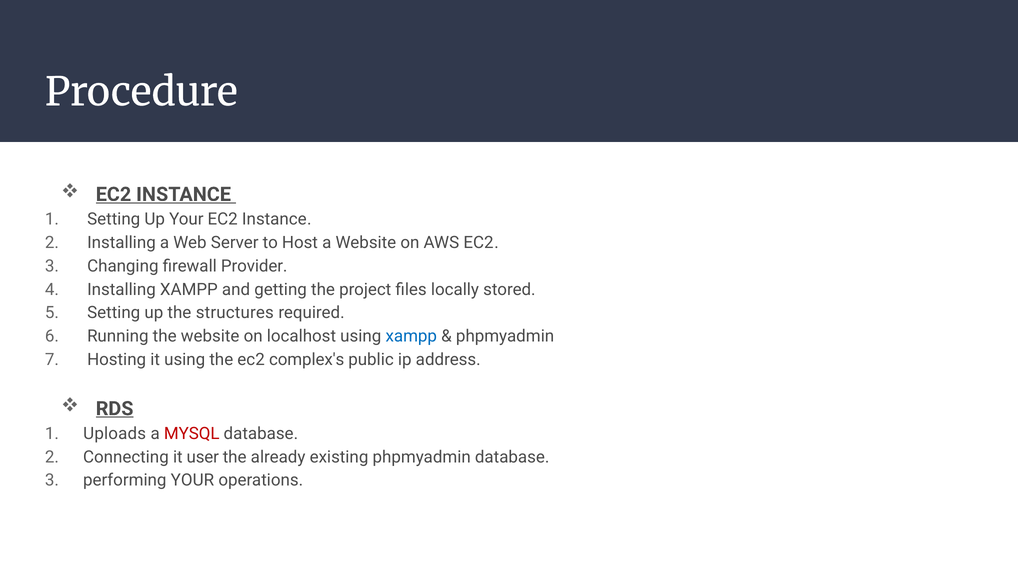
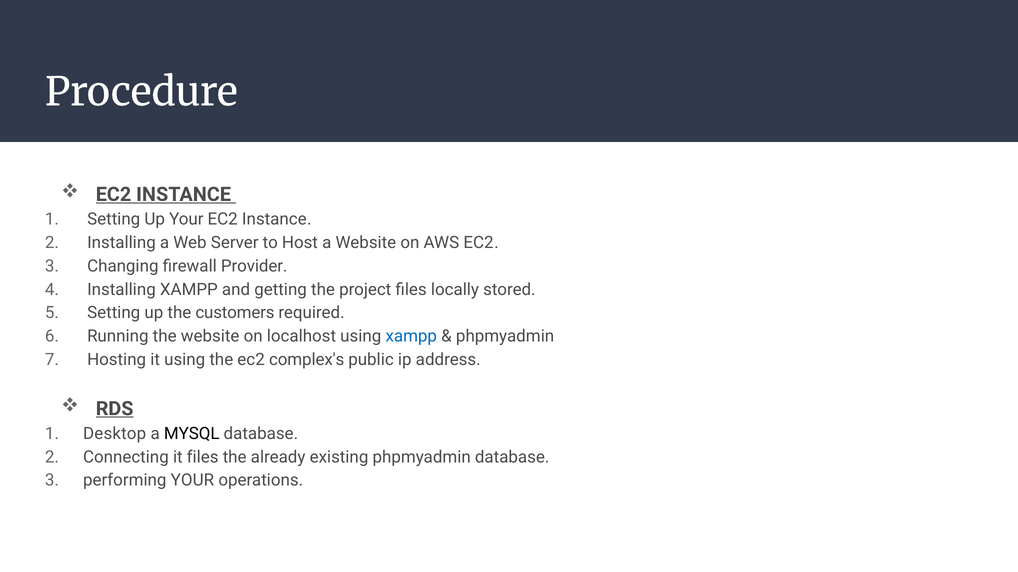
structures: structures -> customers (235, 313)
Uploads: Uploads -> Desktop (115, 434)
MYSQL colour: red -> black (192, 434)
it user: user -> files (203, 457)
